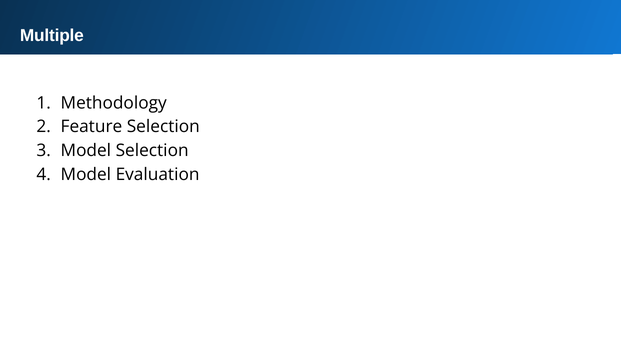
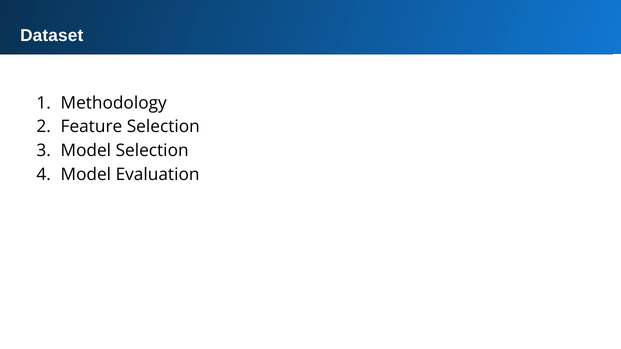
Multiple: Multiple -> Dataset (52, 36)
